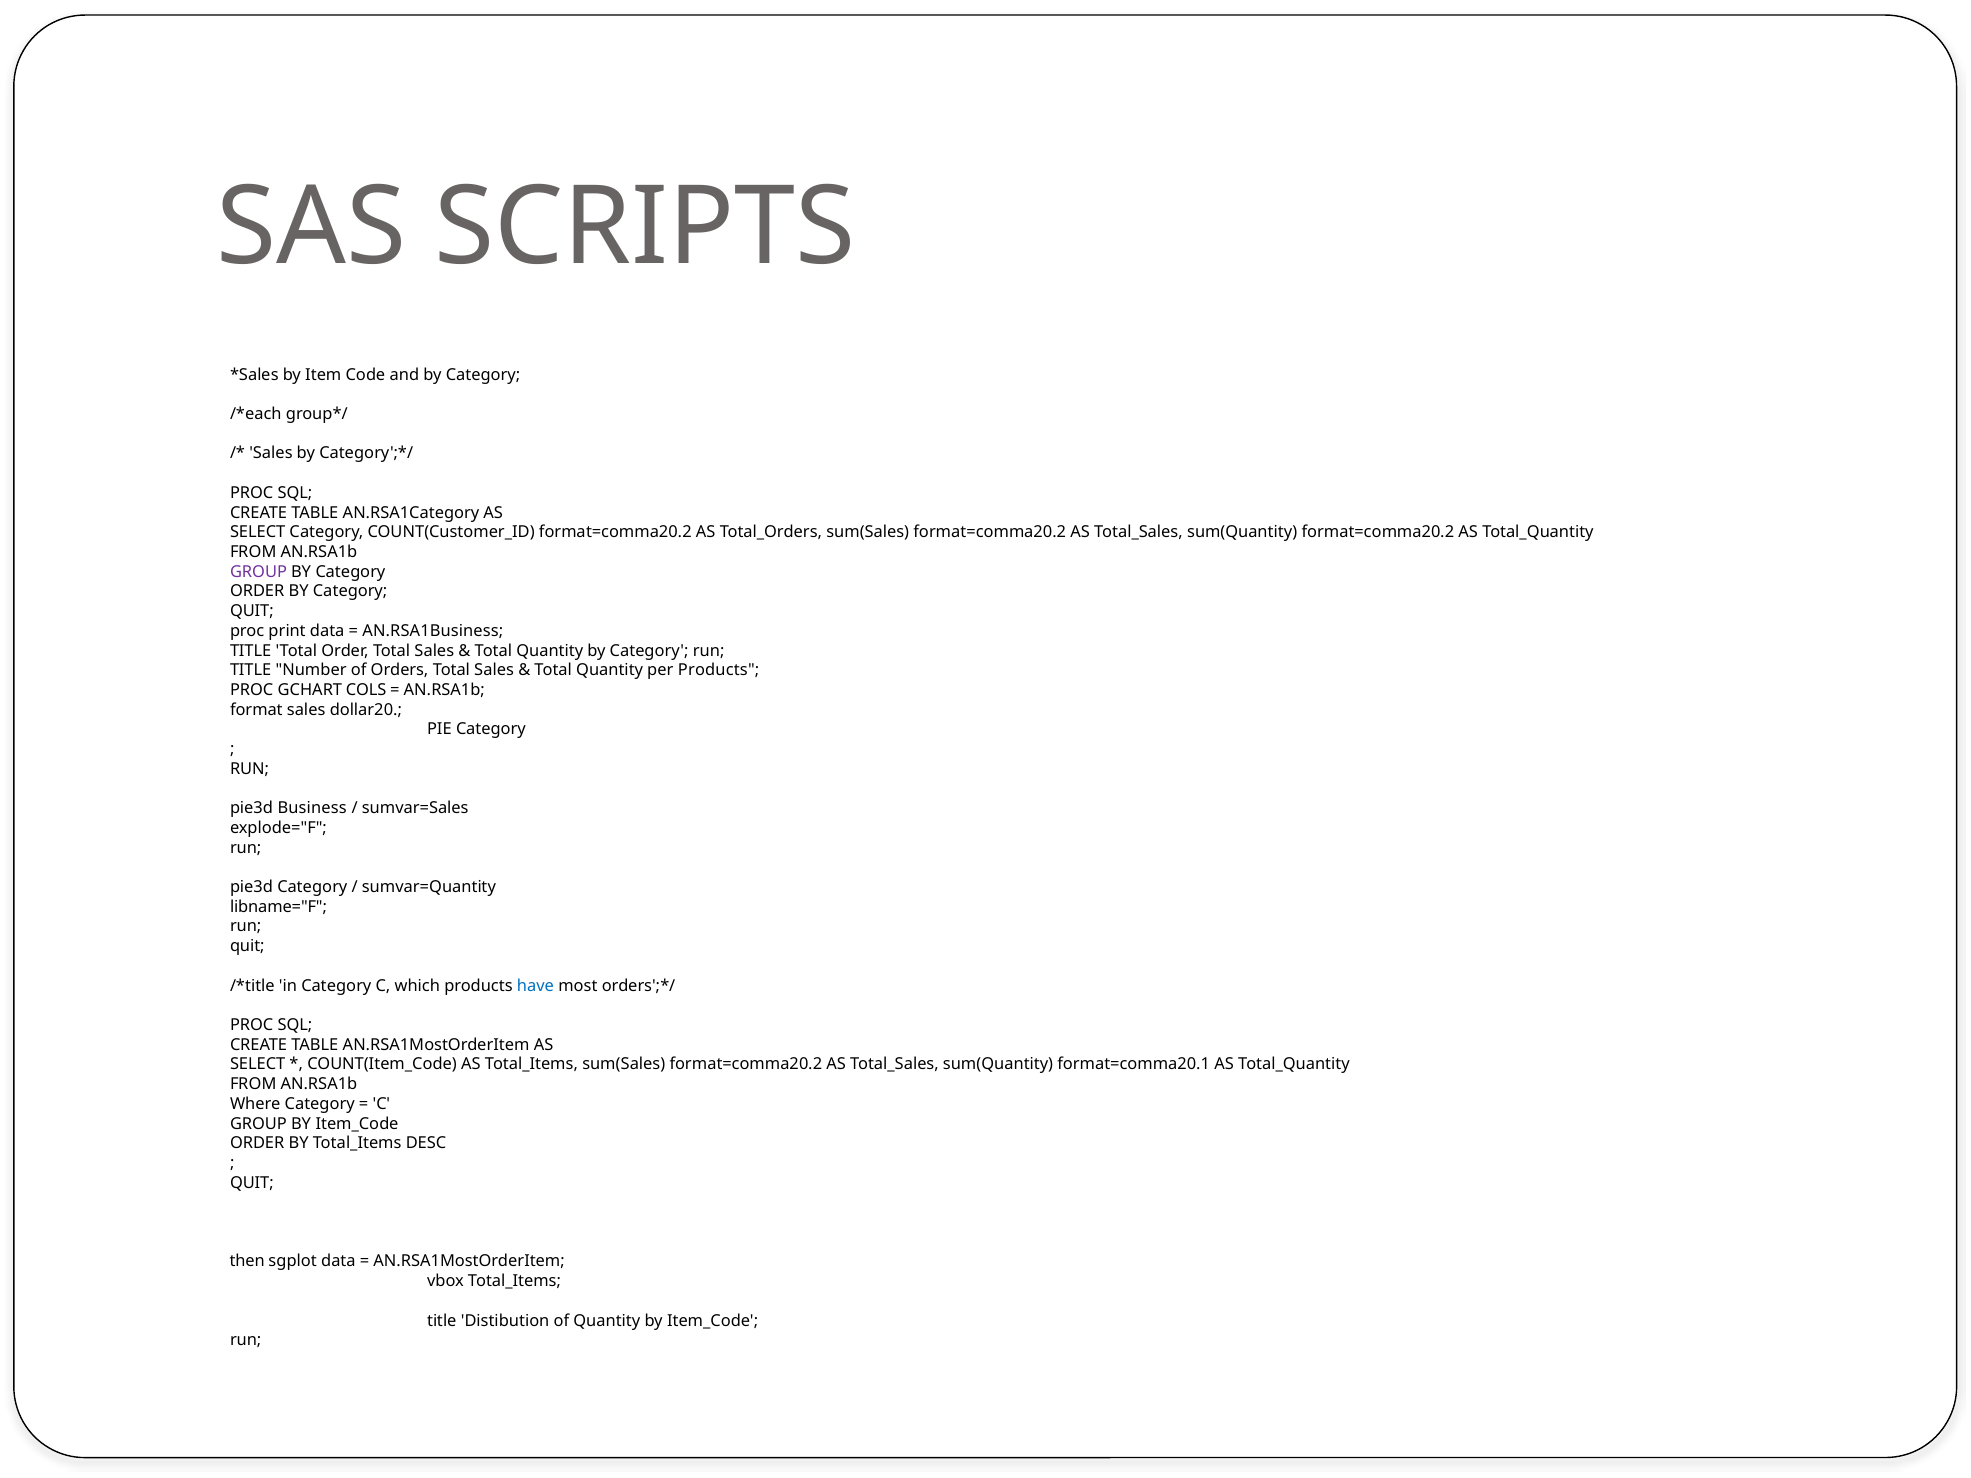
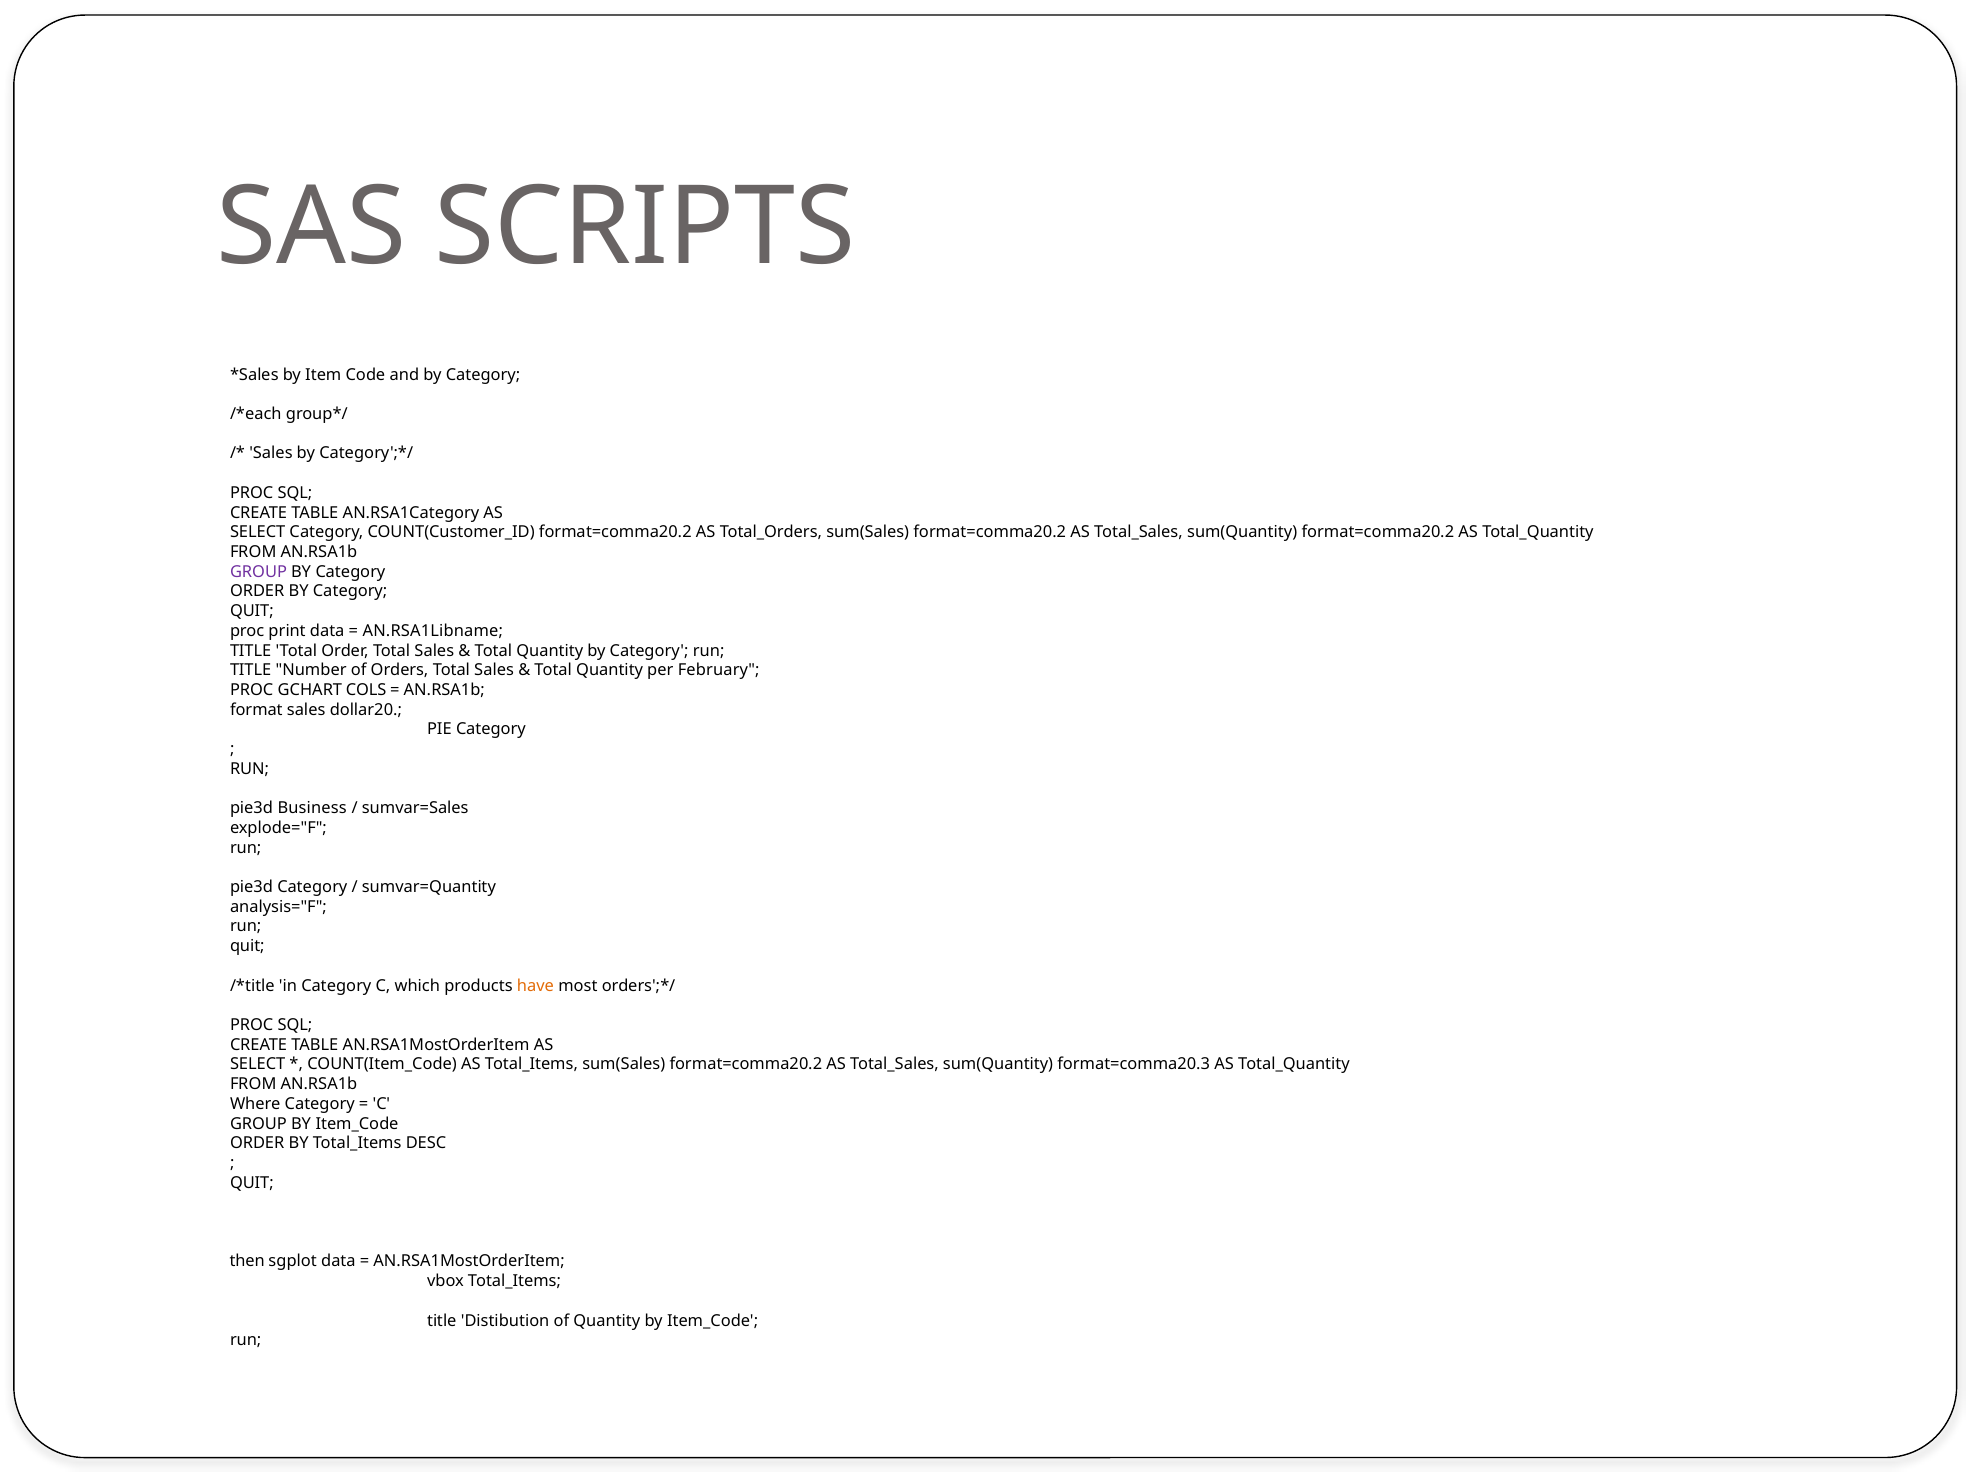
AN.RSA1Business: AN.RSA1Business -> AN.RSA1Libname (433, 631)
per Products: Products -> February (719, 670)
libname="F: libname="F -> analysis="F (278, 907)
have colour: blue -> orange (535, 986)
format=comma20.1: format=comma20.1 -> format=comma20.3 (1134, 1065)
